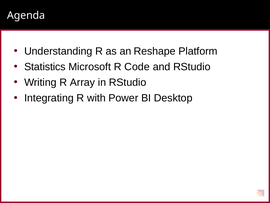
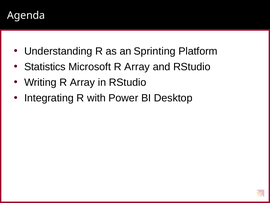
Reshape: Reshape -> Sprinting (155, 51)
Microsoft R Code: Code -> Array (137, 67)
